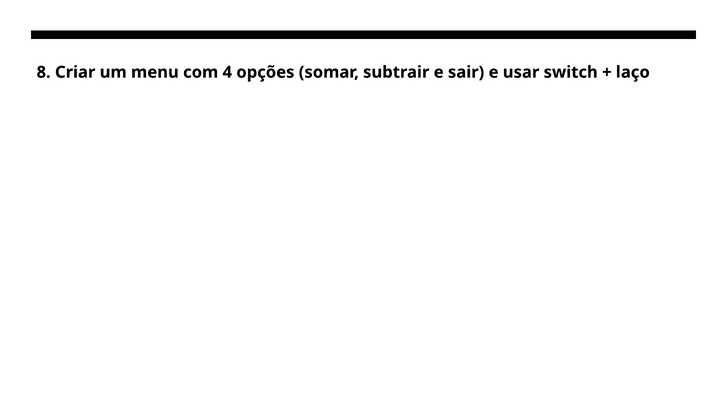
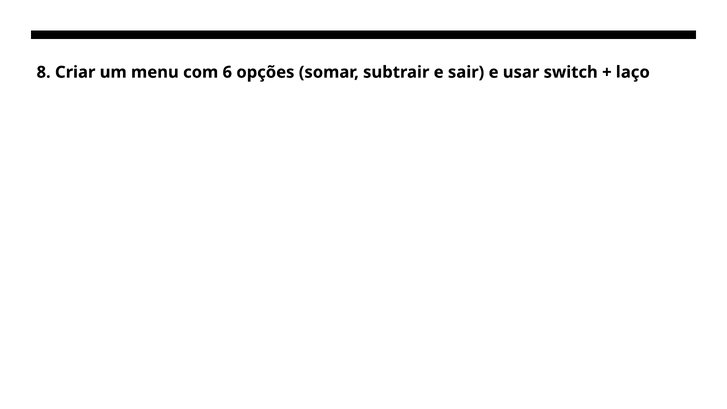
4: 4 -> 6 (227, 72)
